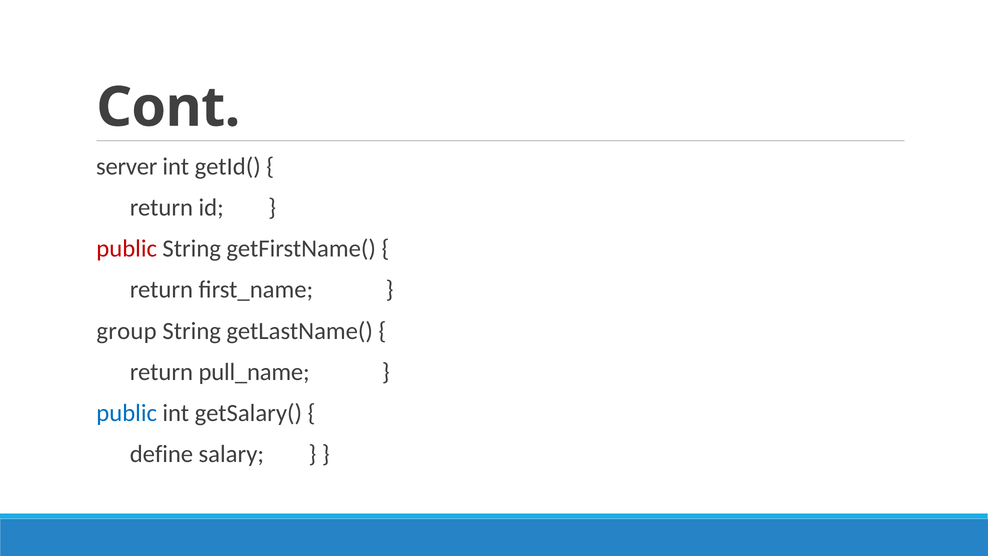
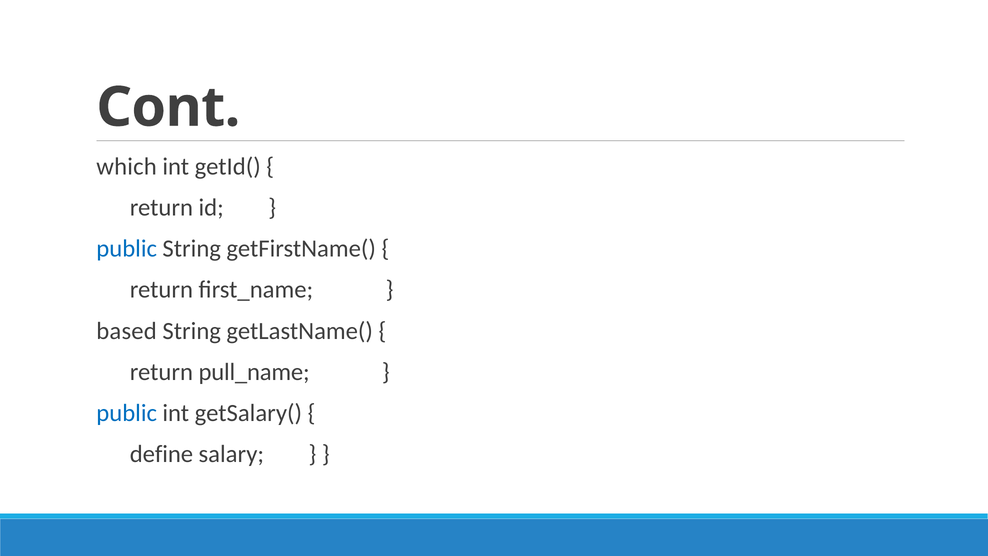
server: server -> which (127, 166)
public colour: red -> blue (127, 249)
group: group -> based (127, 331)
